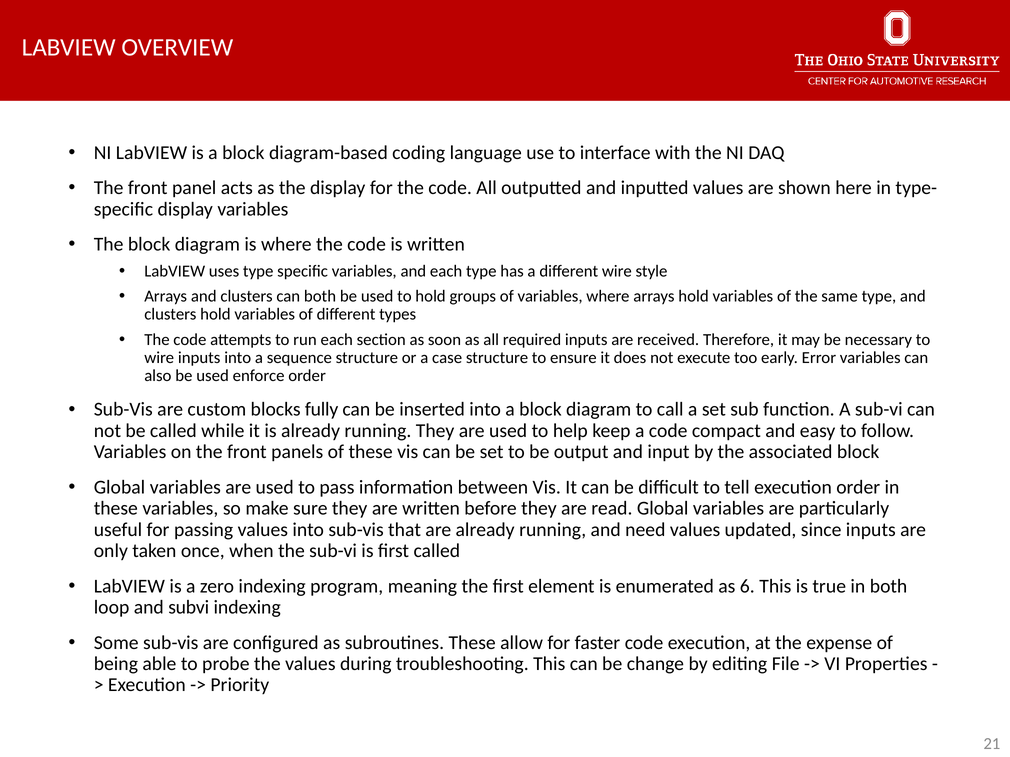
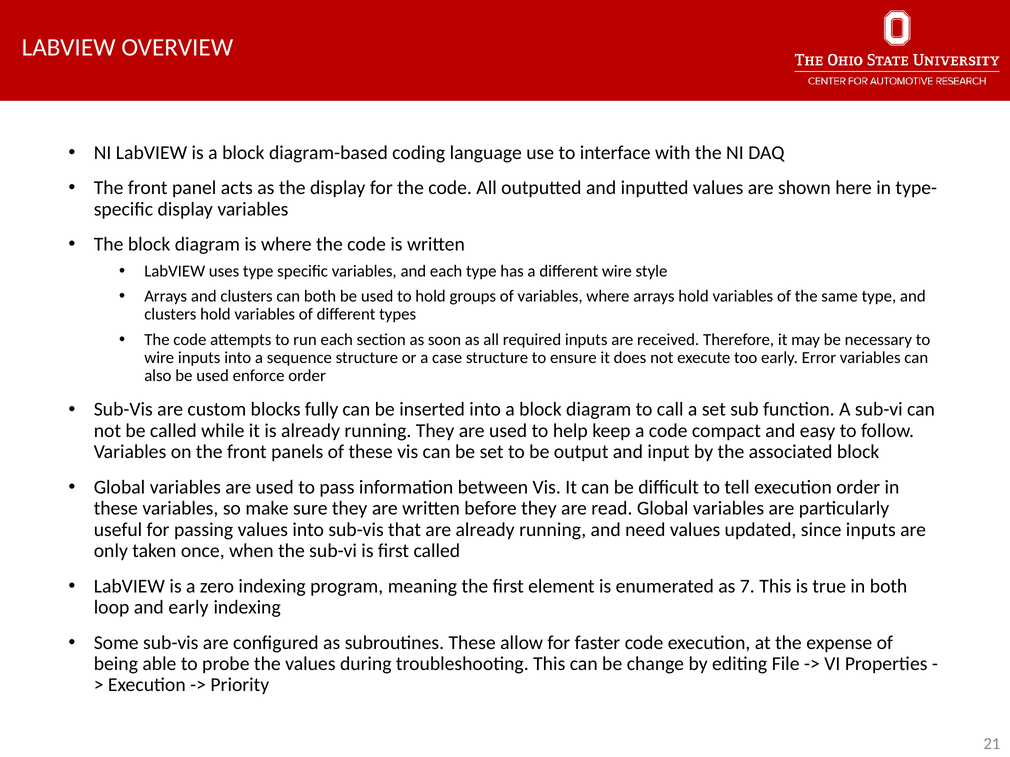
6: 6 -> 7 (747, 586)
and subvi: subvi -> early (189, 608)
